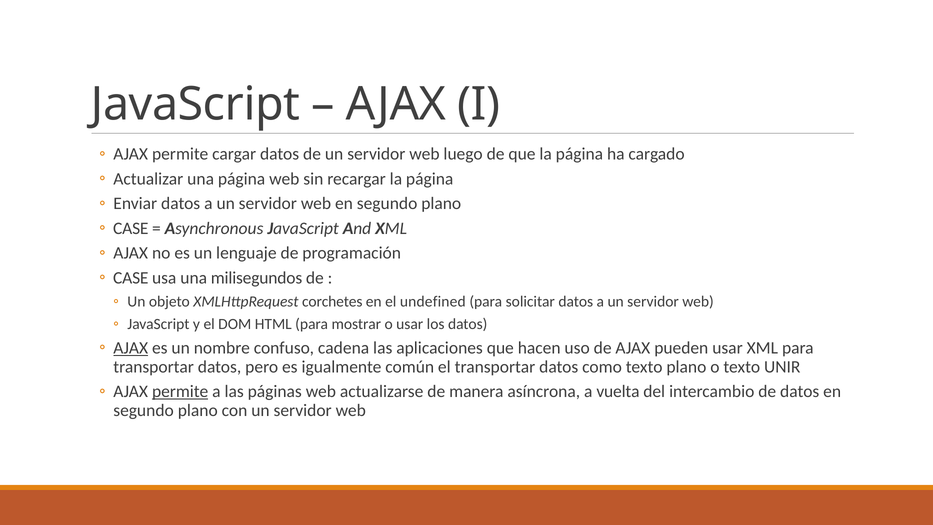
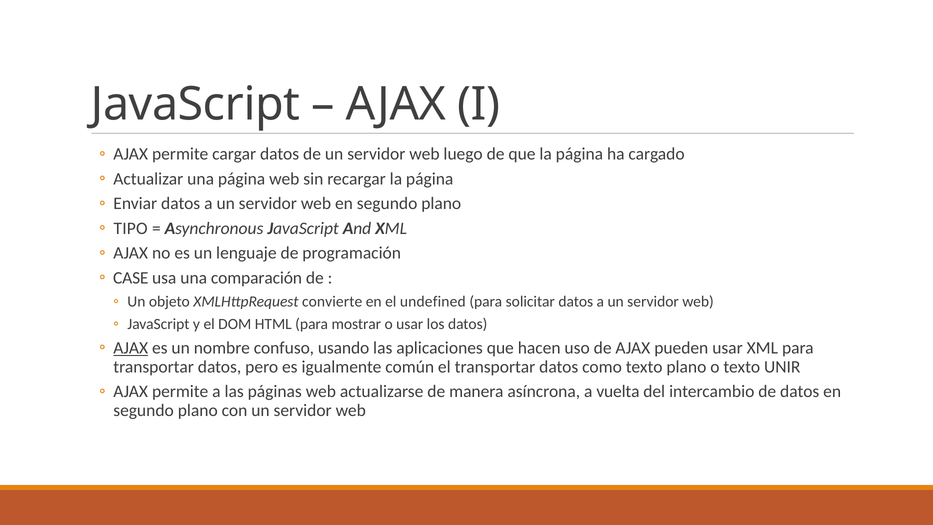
CASE: CASE -> TIPO (131, 228)
milisegundos: milisegundos -> comparación (256, 278)
corchetes: corchetes -> convierte (332, 301)
cadena: cadena -> usando (344, 348)
permite underline: present -> none (180, 391)
